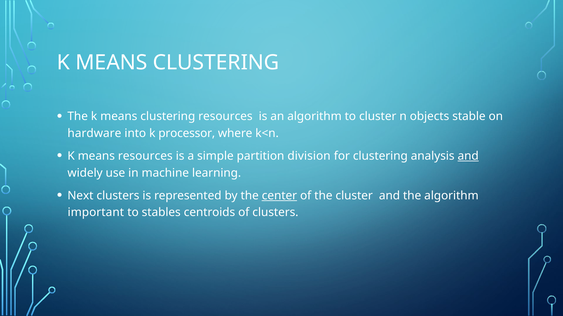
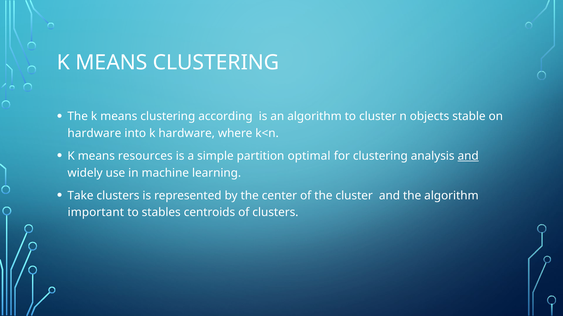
clustering resources: resources -> according (225, 117)
k processor: processor -> hardware (187, 134)
division: division -> optimal (309, 156)
Next: Next -> Take (80, 196)
center underline: present -> none (279, 196)
